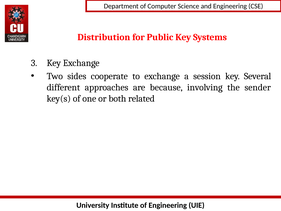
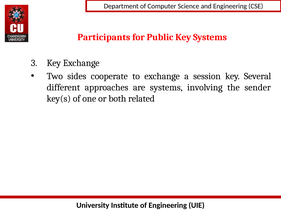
Distribution: Distribution -> Participants (104, 37)
are because: because -> systems (166, 87)
